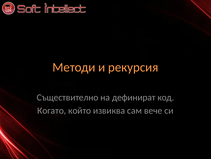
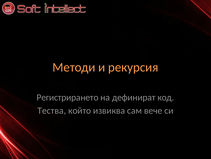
Съществително: Съществително -> Регистрирането (68, 97)
Когато: Когато -> Тества (52, 110)
